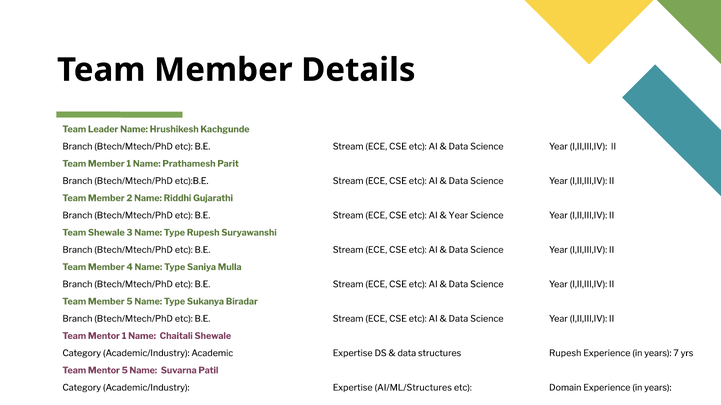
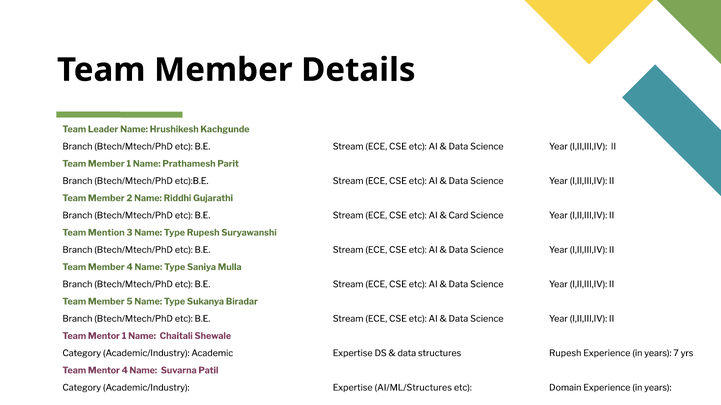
Year: Year -> Card (458, 216)
Team Shewale: Shewale -> Mention (106, 233)
Mentor 5: 5 -> 4 (125, 371)
